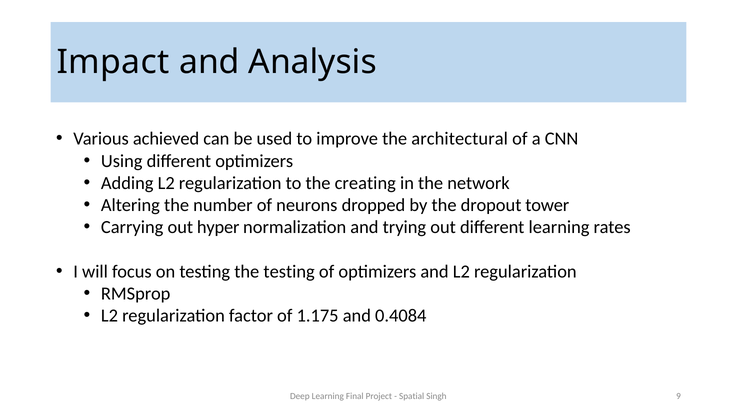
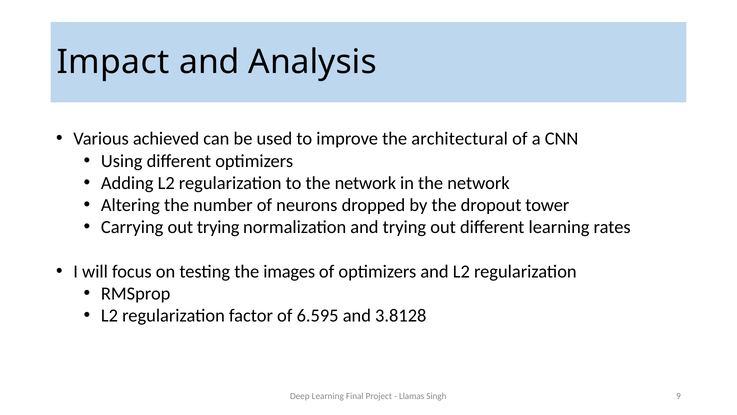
to the creating: creating -> network (365, 183)
out hyper: hyper -> trying (218, 227)
the testing: testing -> images (289, 271)
1.175: 1.175 -> 6.595 (318, 316)
0.4084: 0.4084 -> 3.8128 (401, 316)
Spatial: Spatial -> Llamas (412, 396)
